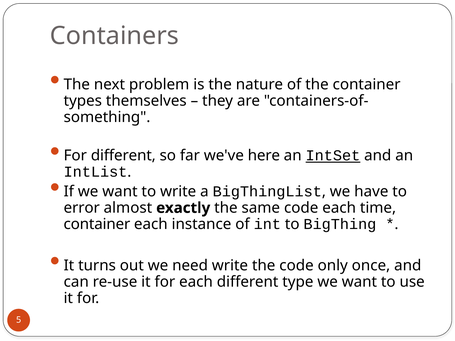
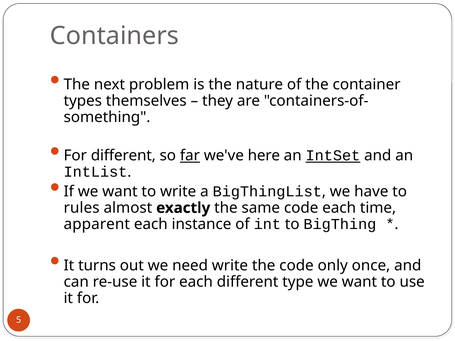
far underline: none -> present (190, 156)
error: error -> rules (82, 208)
container: container -> apparent (97, 224)
